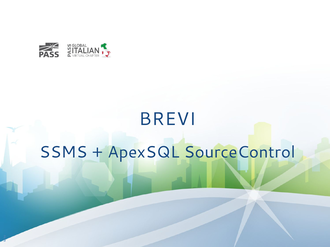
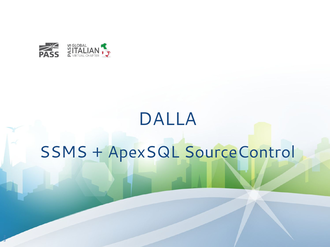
BREVI: BREVI -> DALLA (168, 119)
